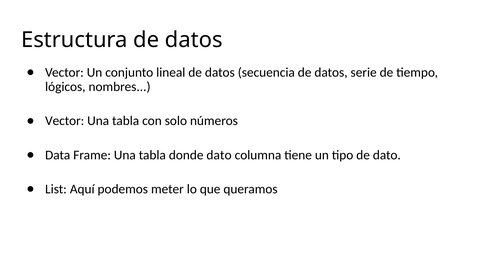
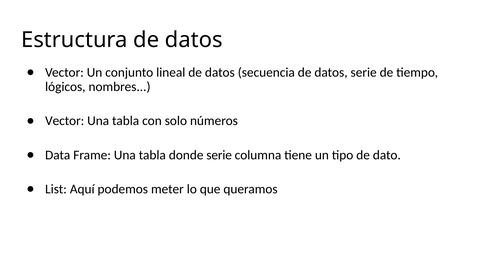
donde dato: dato -> serie (219, 155)
